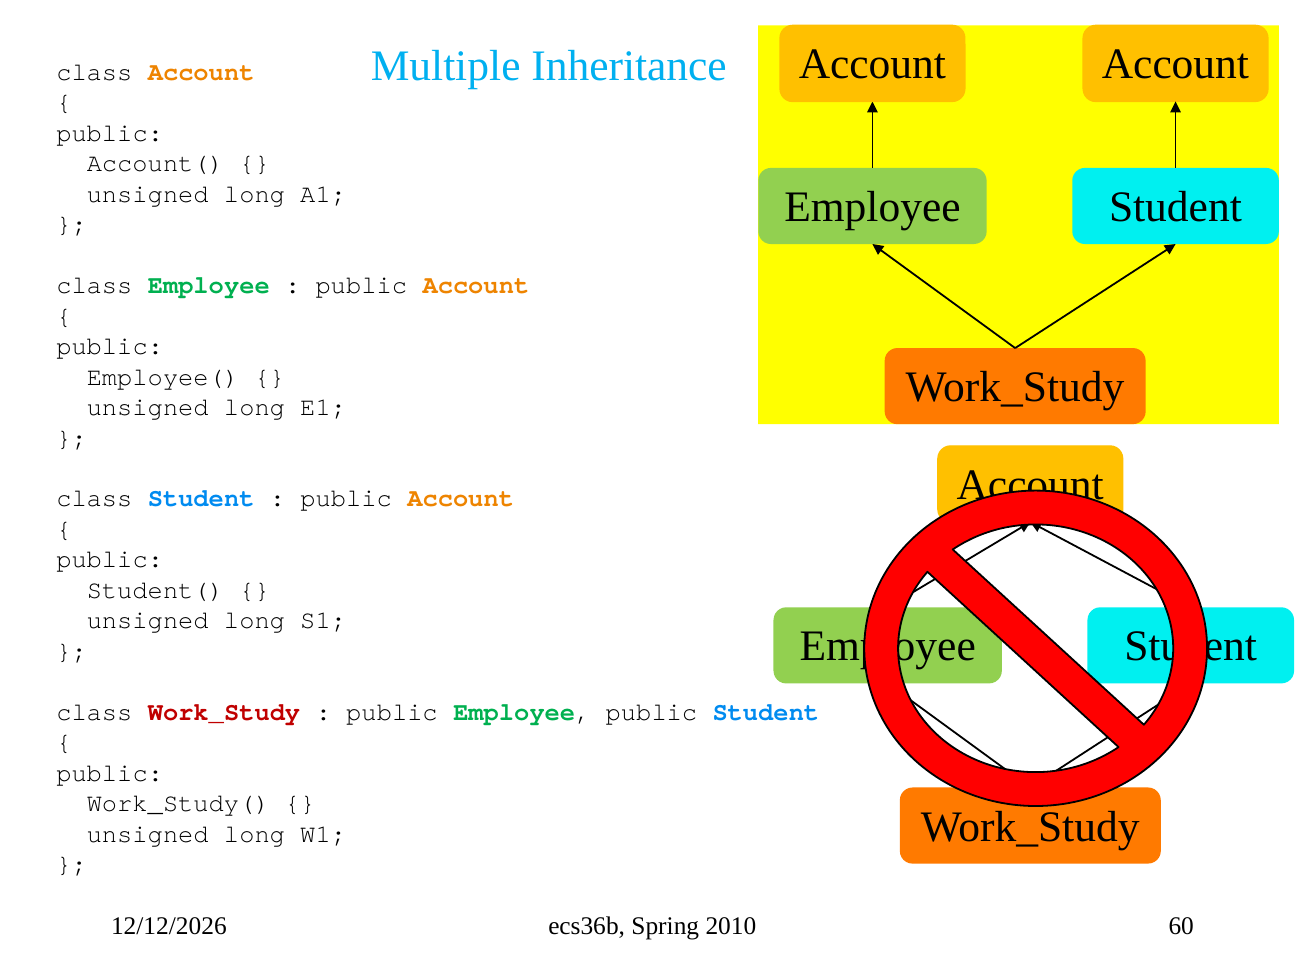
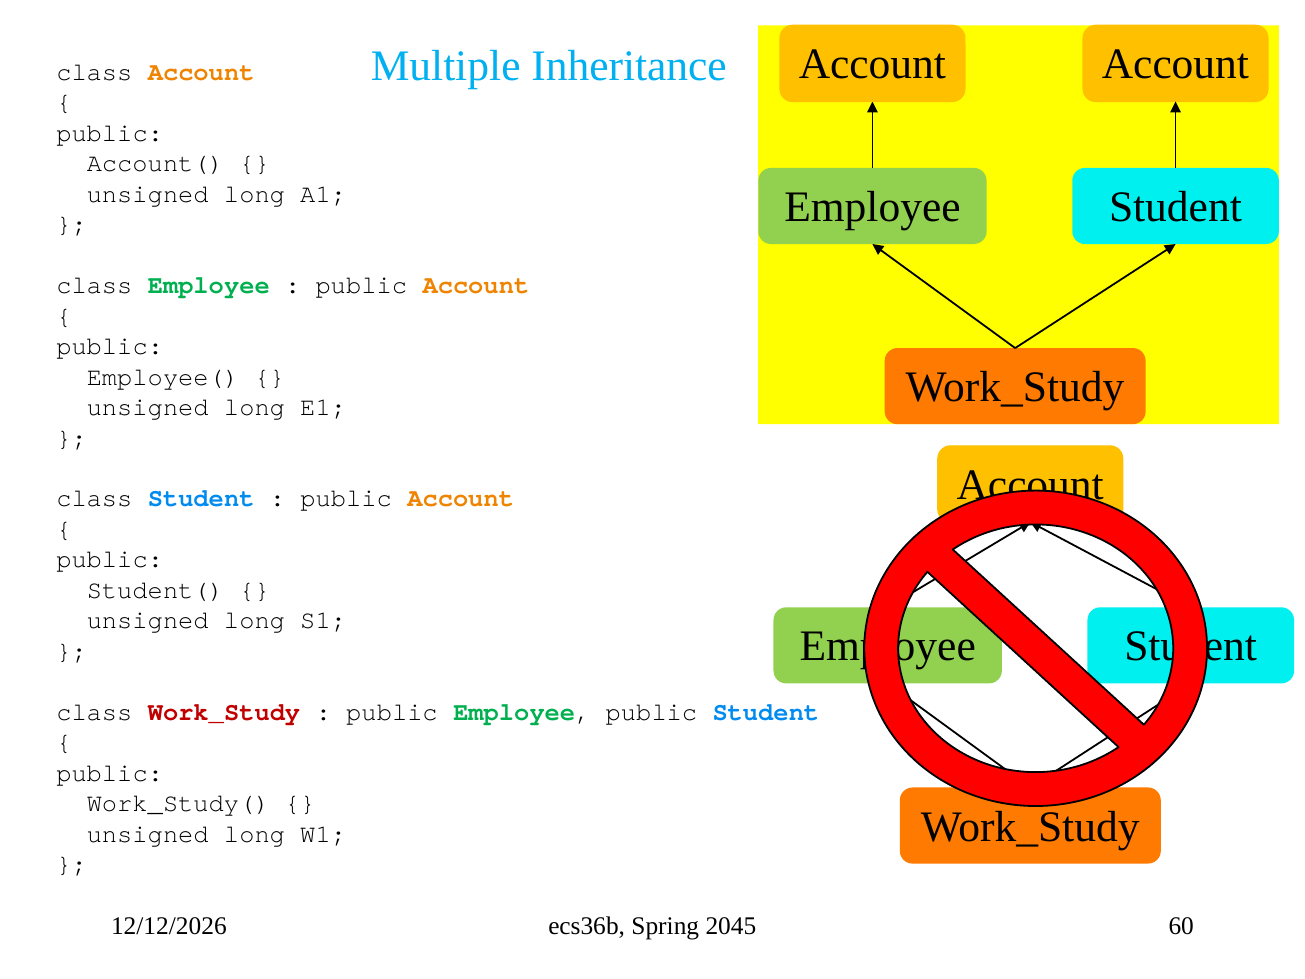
2010: 2010 -> 2045 (731, 926)
